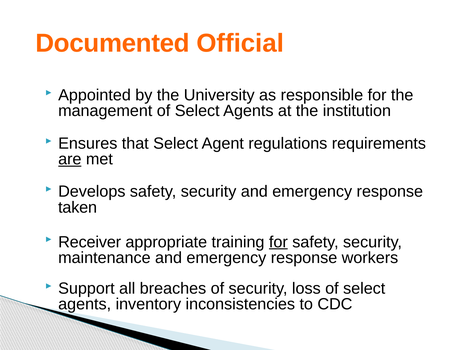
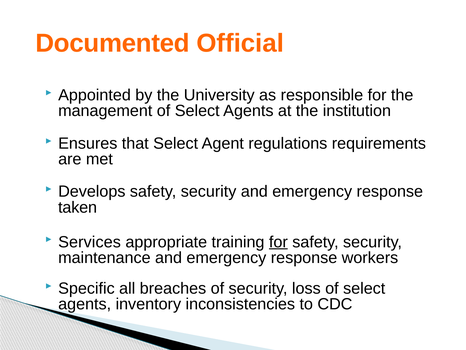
are underline: present -> none (70, 159)
Receiver: Receiver -> Services (90, 242)
Support: Support -> Specific (86, 288)
